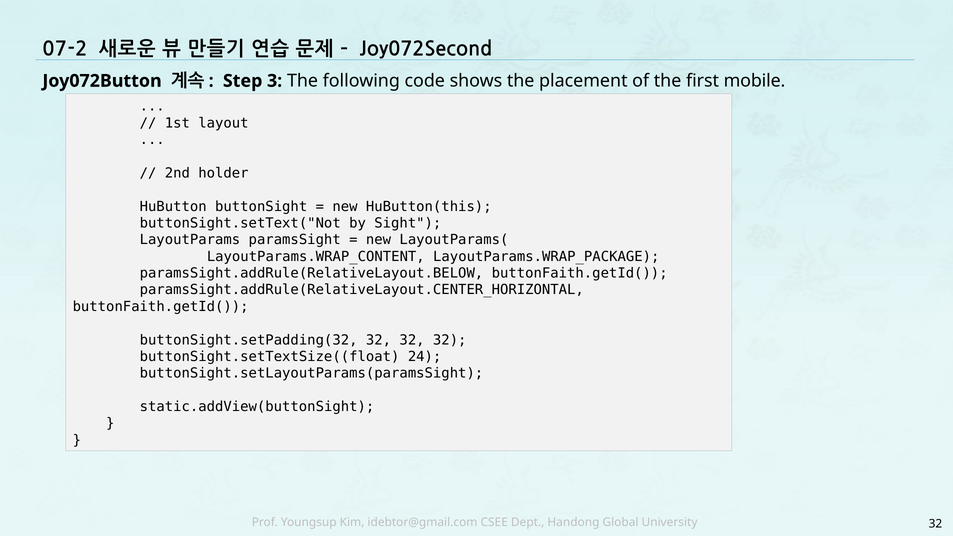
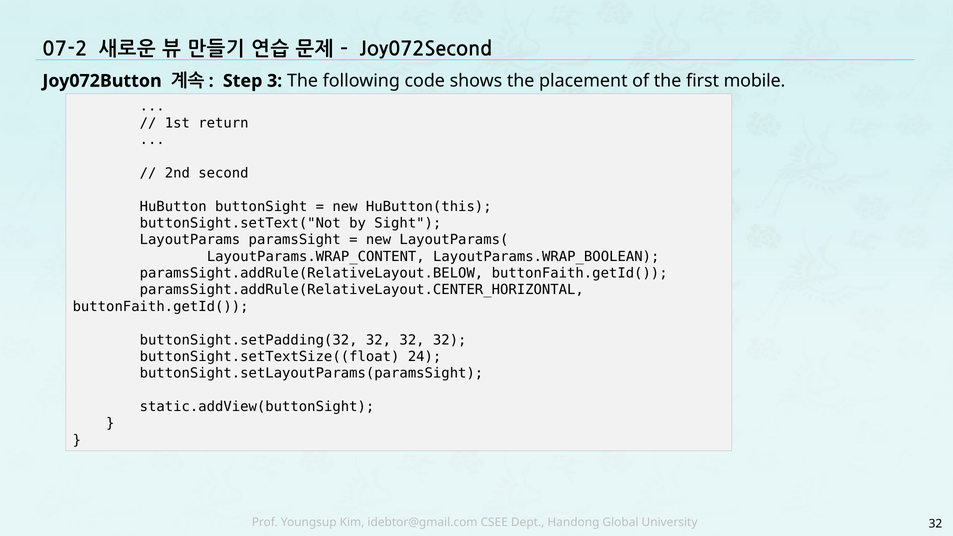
layout: layout -> return (223, 123)
holder: holder -> second (223, 173)
LayoutParams.WRAP_PACKAGE: LayoutParams.WRAP_PACKAGE -> LayoutParams.WRAP_BOOLEAN (546, 257)
